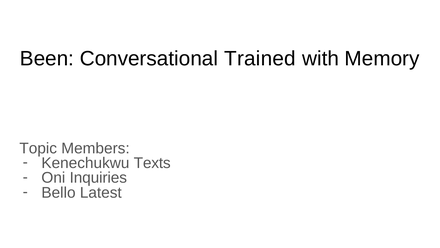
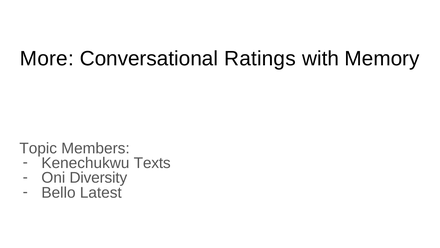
Been: Been -> More (47, 59)
Trained: Trained -> Ratings (260, 59)
Inquiries: Inquiries -> Diversity (98, 178)
